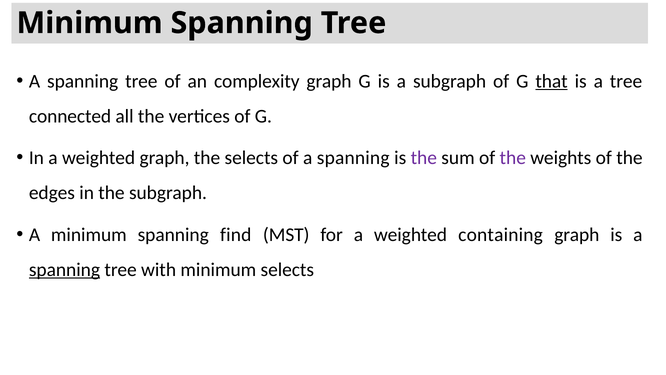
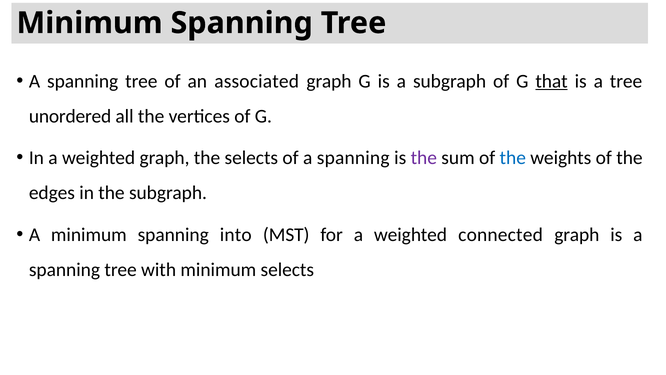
complexity: complexity -> associated (257, 81)
connected: connected -> unordered (70, 116)
the colour: purple -> blue (513, 158)
find: find -> into (236, 235)
containing: containing -> connected (501, 235)
spanning underline: present -> none (64, 269)
